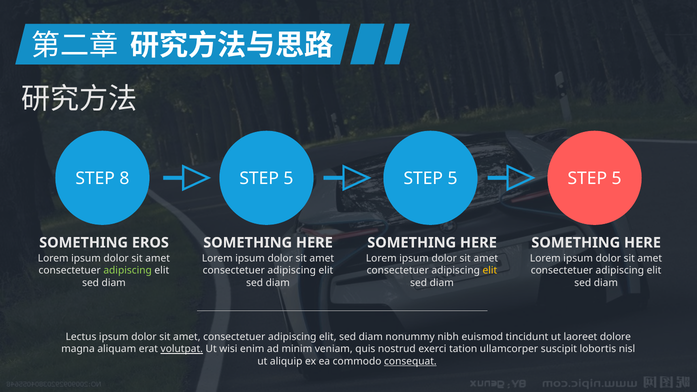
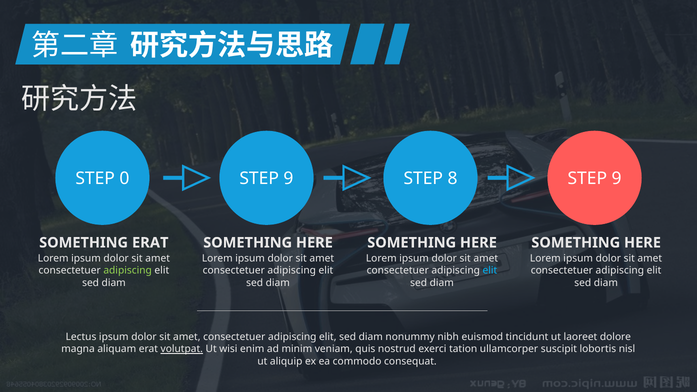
8: 8 -> 0 (124, 178)
5: 5 -> 9 (288, 178)
5: 5 -> 8 (452, 178)
5: 5 -> 9 (617, 178)
SOMETHING EROS: EROS -> ERAT (150, 243)
elit colour: yellow -> light blue (490, 271)
consequat underline: present -> none (410, 361)
